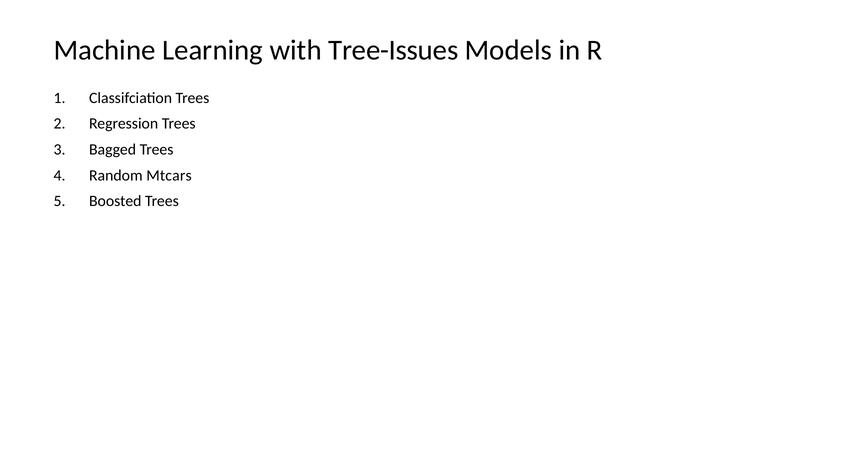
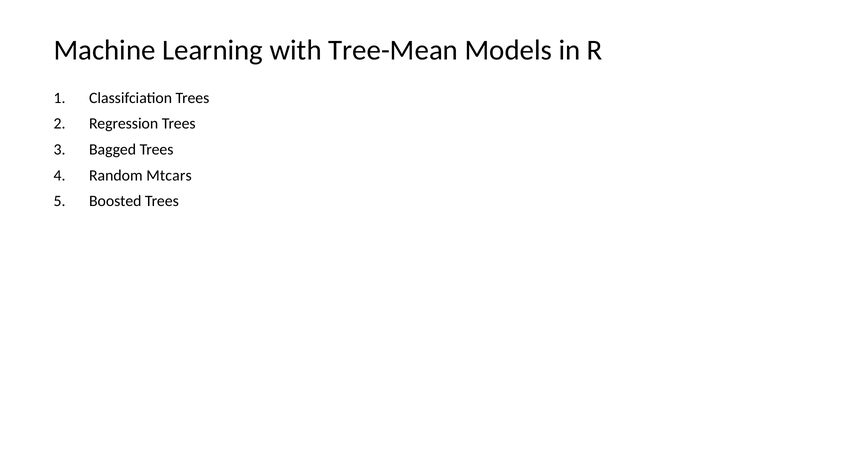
Tree-Issues: Tree-Issues -> Tree-Mean (393, 50)
